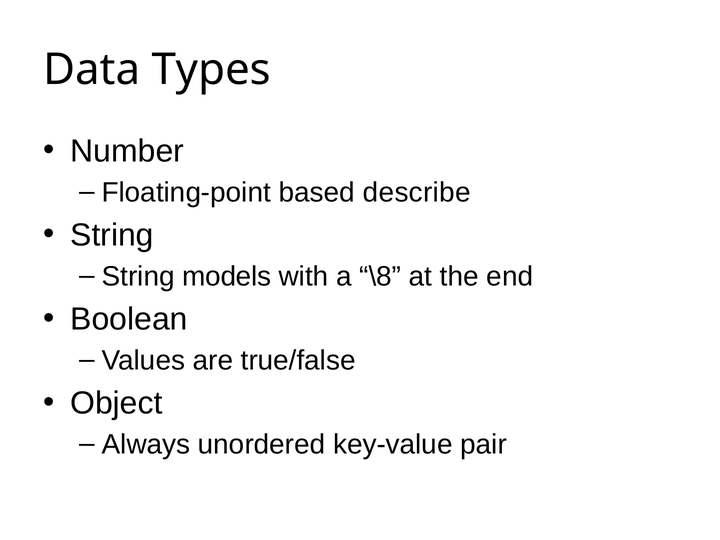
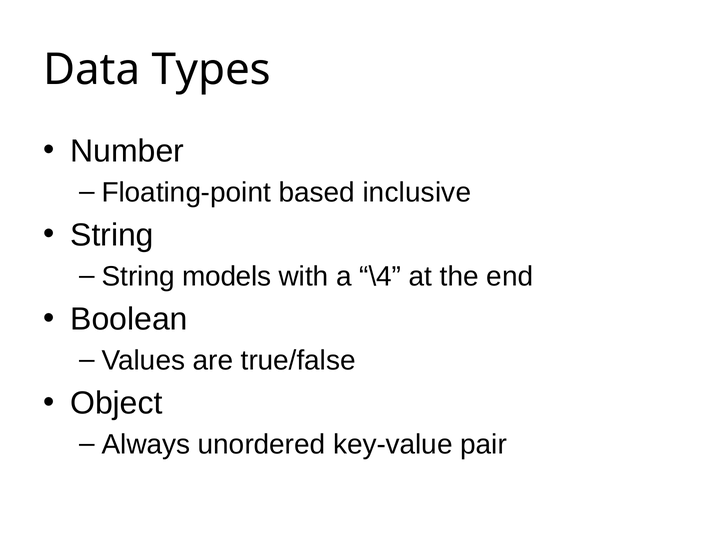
describe: describe -> inclusive (417, 192)
\8: \8 -> \4 (380, 276)
